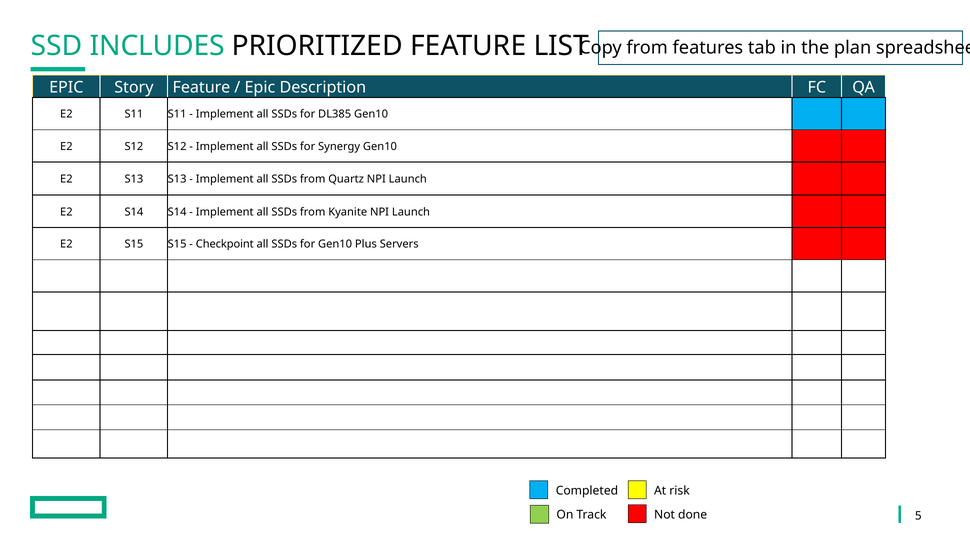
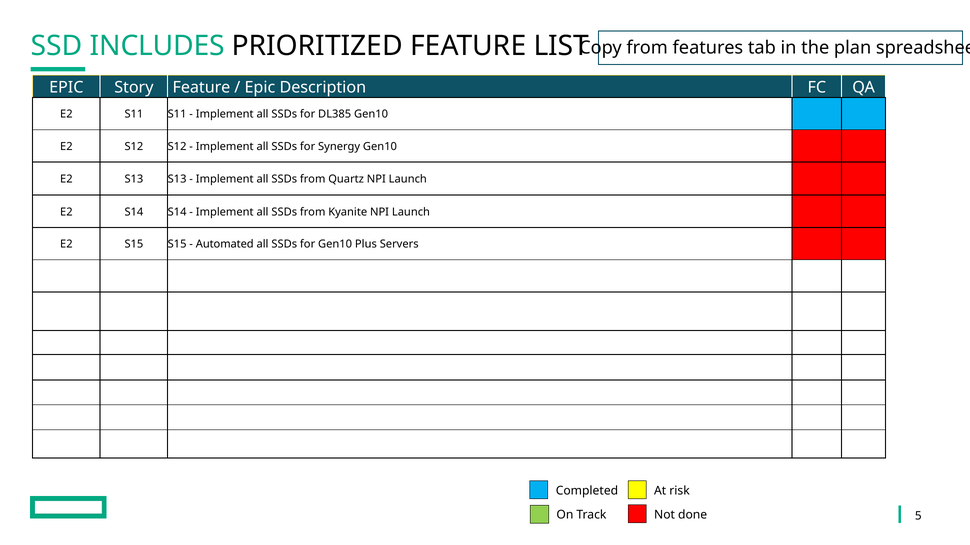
Checkpoint: Checkpoint -> Automated (225, 245)
